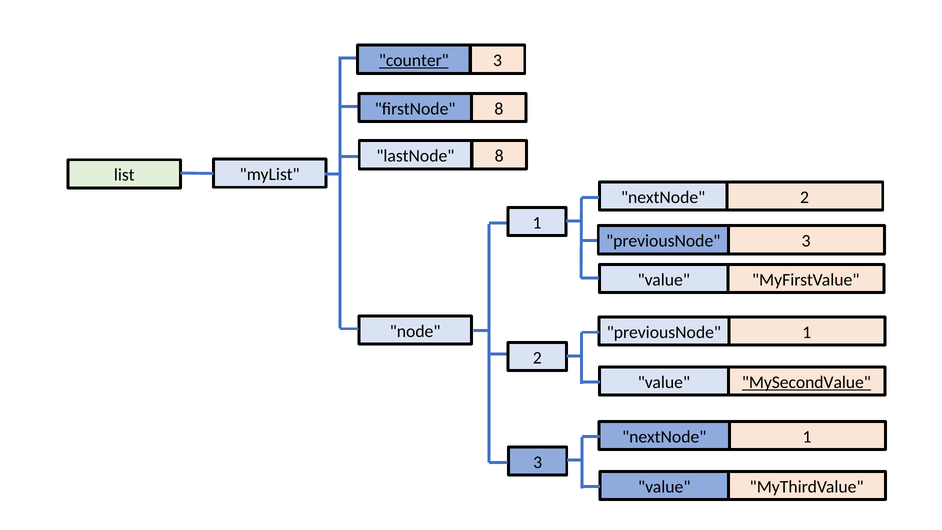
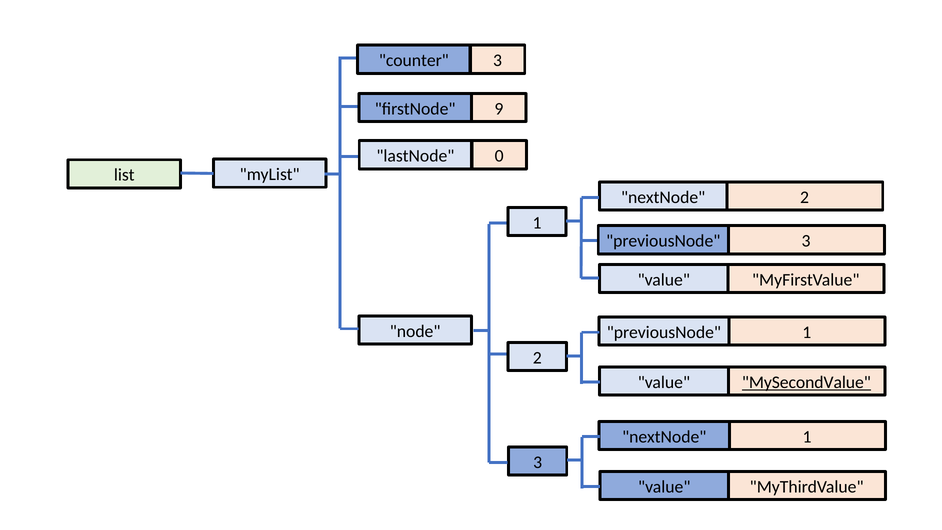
counter underline: present -> none (414, 60)
firstNode 8: 8 -> 9 (499, 109)
lastNode 8: 8 -> 0 (499, 156)
